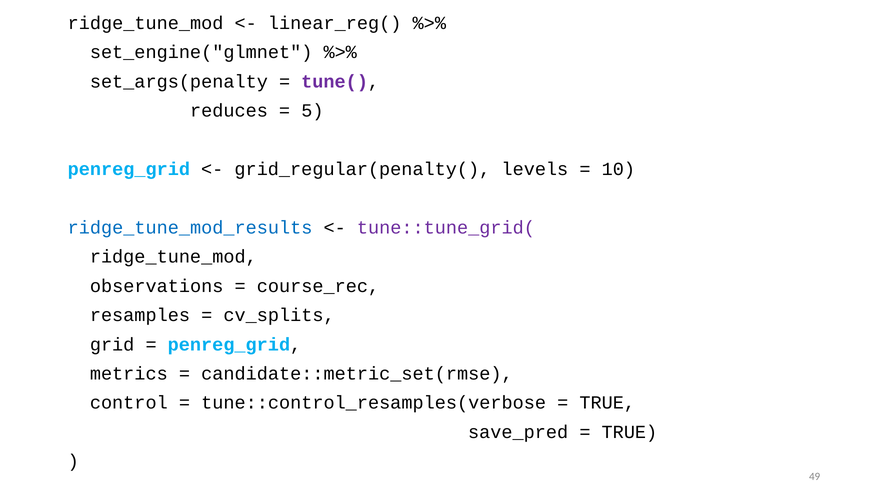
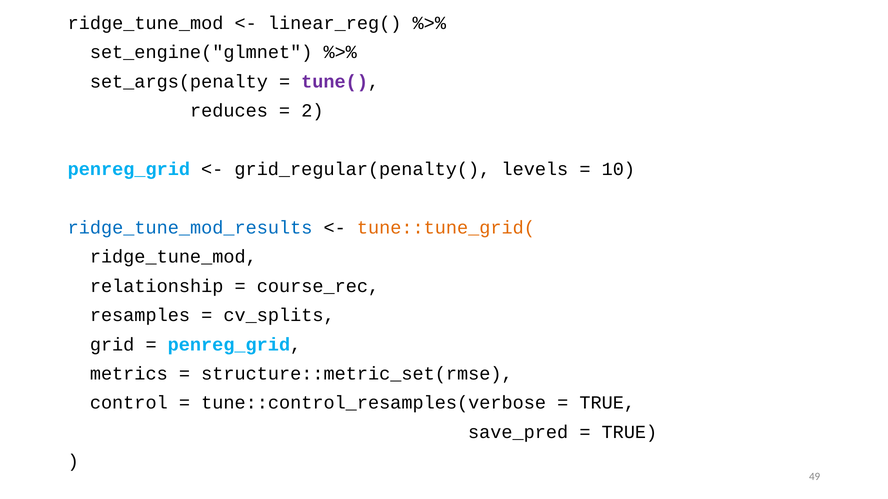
5: 5 -> 2 (312, 111)
tune::tune_grid( colour: purple -> orange (446, 228)
observations: observations -> relationship (157, 286)
candidate::metric_set(rmse: candidate::metric_set(rmse -> structure::metric_set(rmse (357, 374)
